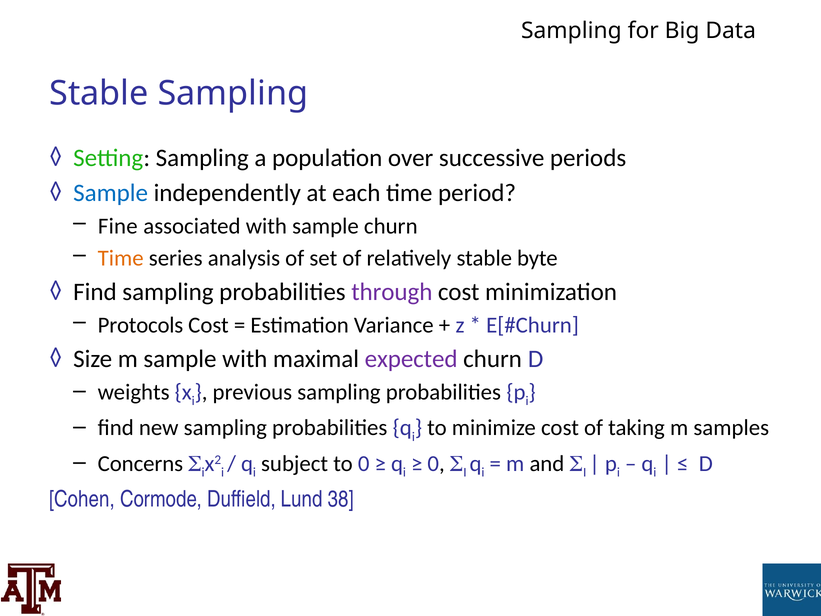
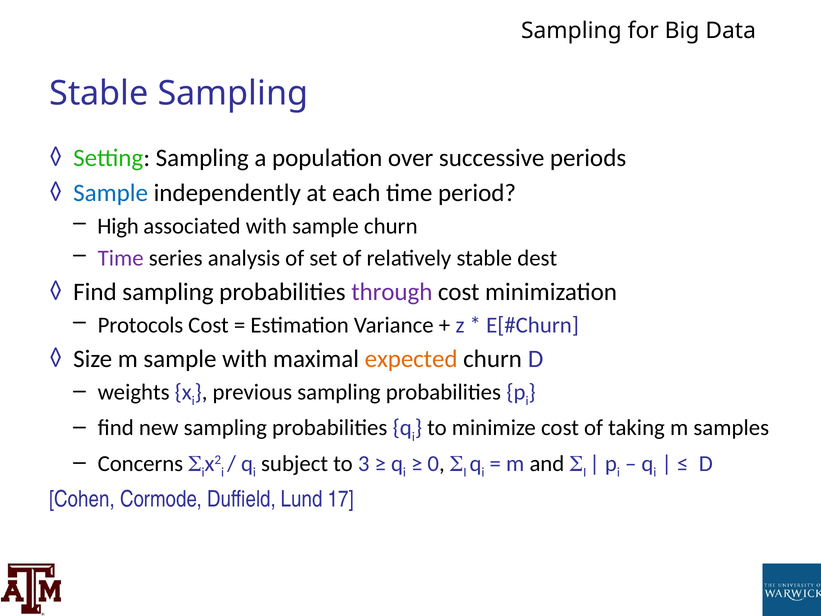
Fine: Fine -> High (118, 226)
Time colour: orange -> purple (121, 258)
byte: byte -> dest (537, 258)
expected colour: purple -> orange (411, 359)
to 0: 0 -> 3 (364, 463)
38: 38 -> 17 (341, 499)
